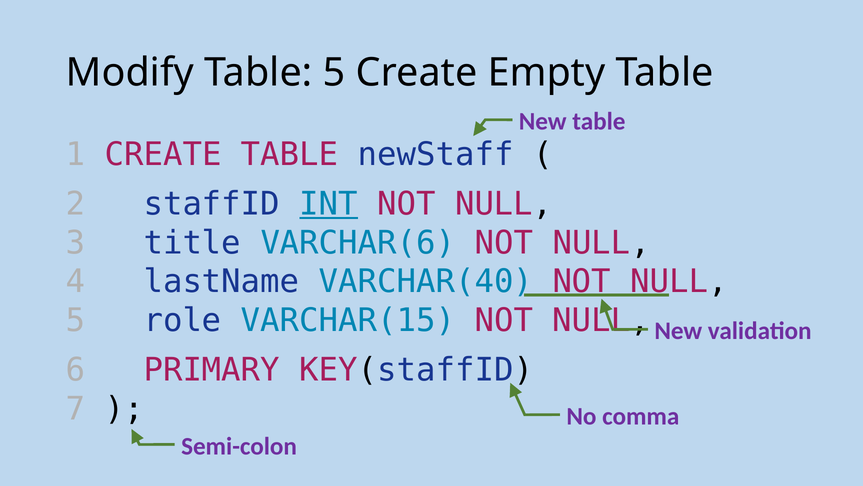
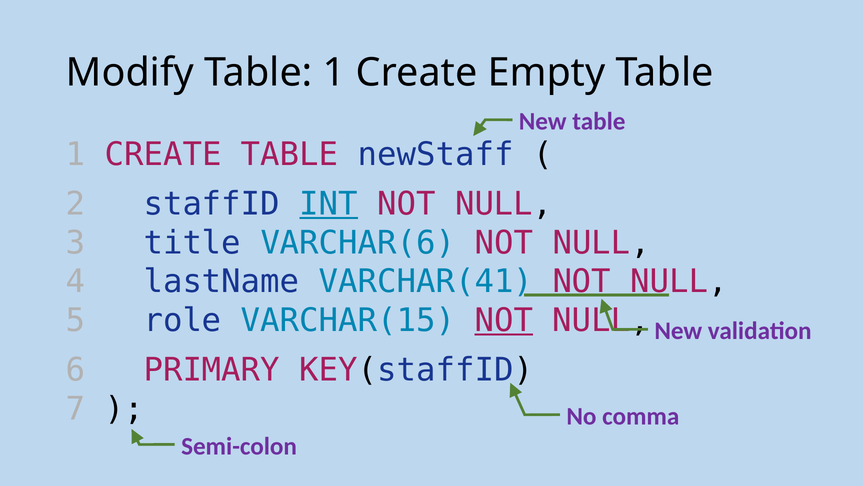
Modify Table 5: 5 -> 1 (334, 72)
VARCHAR(40: VARCHAR(40 -> VARCHAR(41 (426, 281)
NOT underline: none -> present (504, 320)
